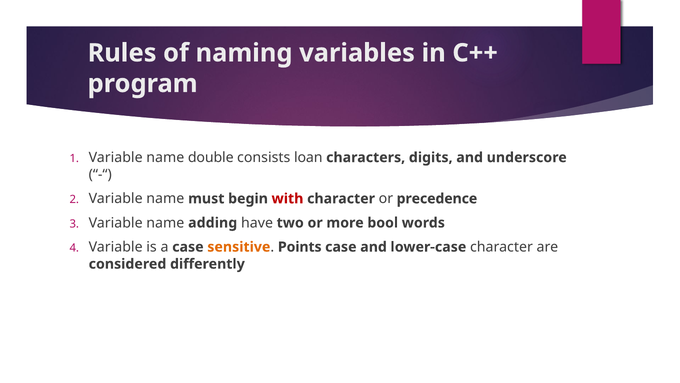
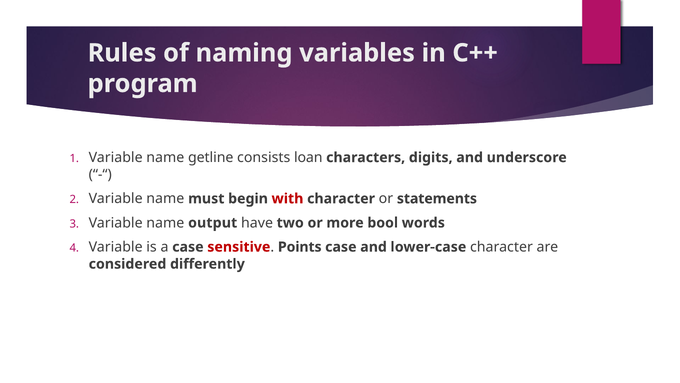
double: double -> getline (211, 157)
precedence: precedence -> statements (437, 198)
adding: adding -> output (213, 223)
sensitive colour: orange -> red (239, 247)
